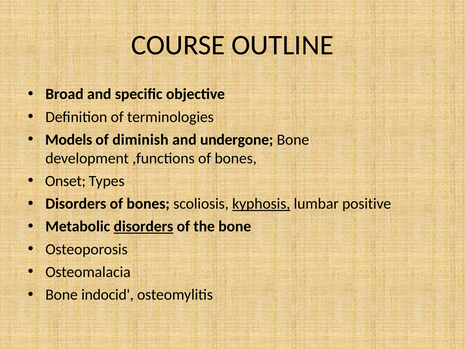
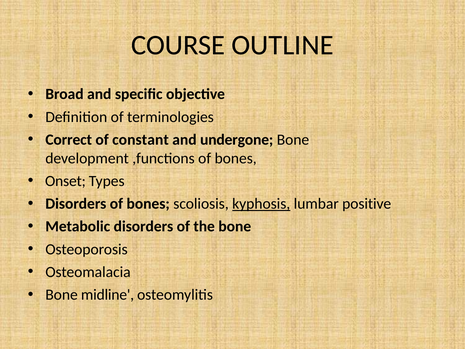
Models: Models -> Correct (69, 140)
diminish: diminish -> constant (140, 140)
disorders underline: present -> none (143, 226)
indocid: indocid -> midline (108, 295)
